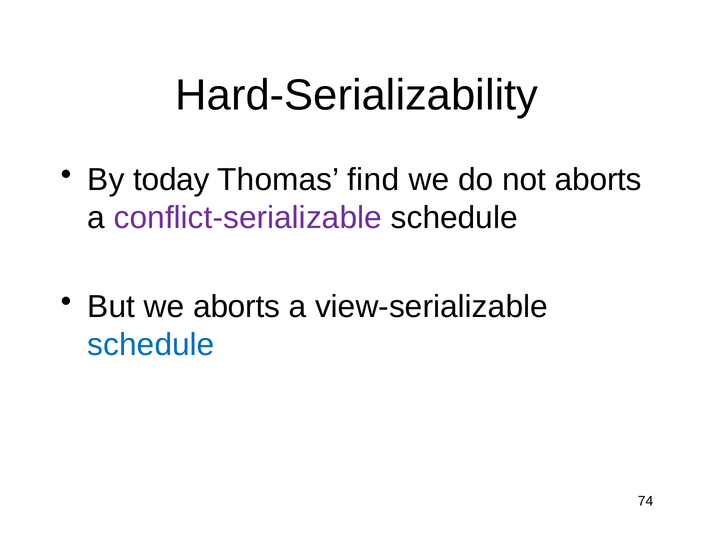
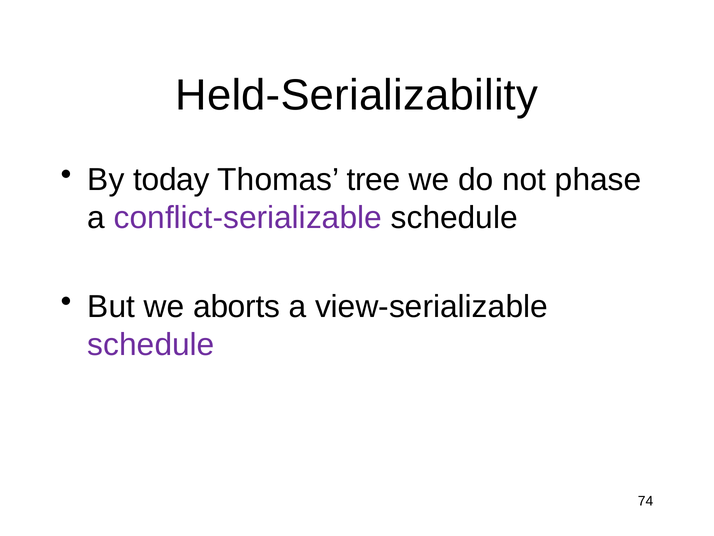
Hard-Serializability: Hard-Serializability -> Held-Serializability (357, 95)
find: find -> tree (374, 180)
not aborts: aborts -> phase (598, 180)
schedule colour: blue -> purple (151, 345)
